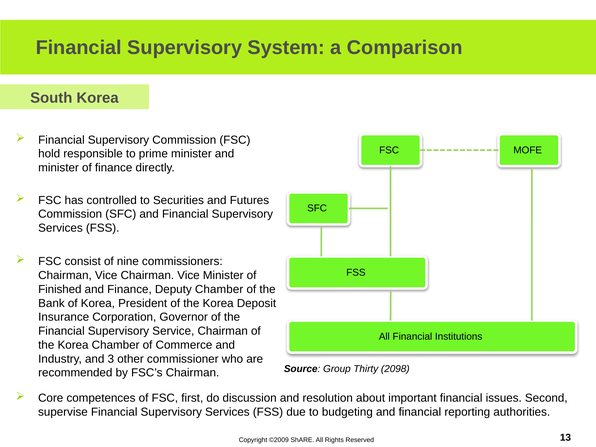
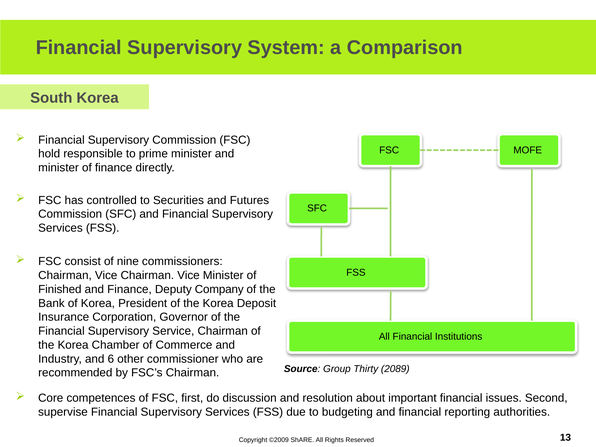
Deputy Chamber: Chamber -> Company (219, 289)
3: 3 -> 6 (111, 359)
2098: 2098 -> 2089 (395, 369)
